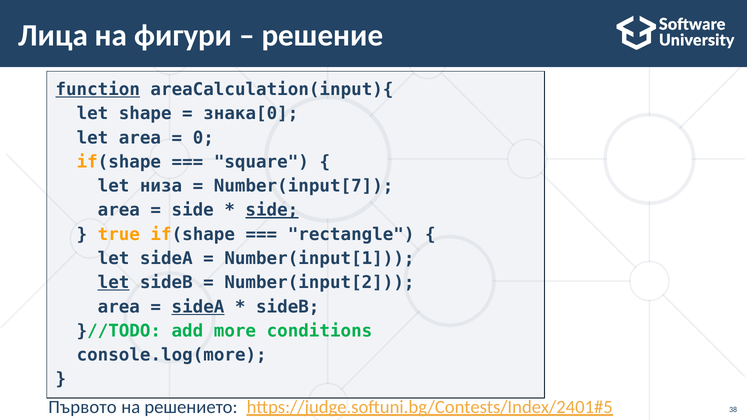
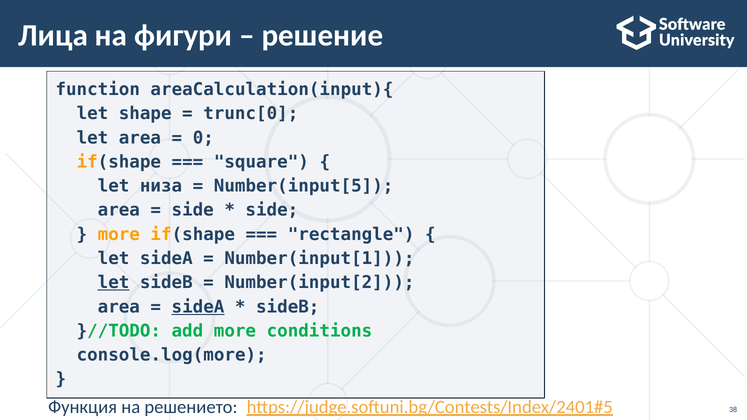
function underline: present -> none (98, 90)
знака[0: знака[0 -> trunc[0 (251, 114)
Number(input[7: Number(input[7 -> Number(input[5 (304, 186)
side underline: present -> none (272, 210)
true: true -> more (119, 234)
Първото: Първото -> Функция (83, 407)
